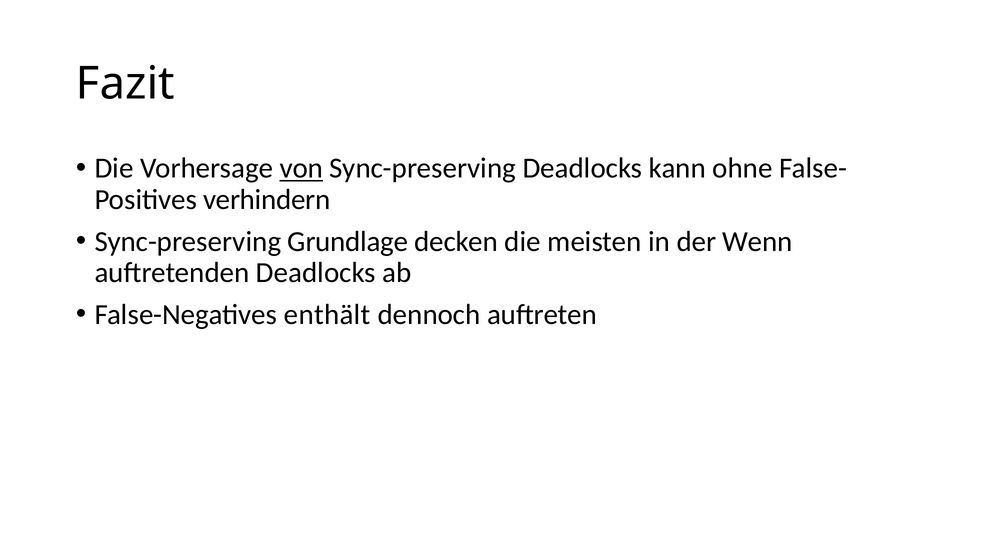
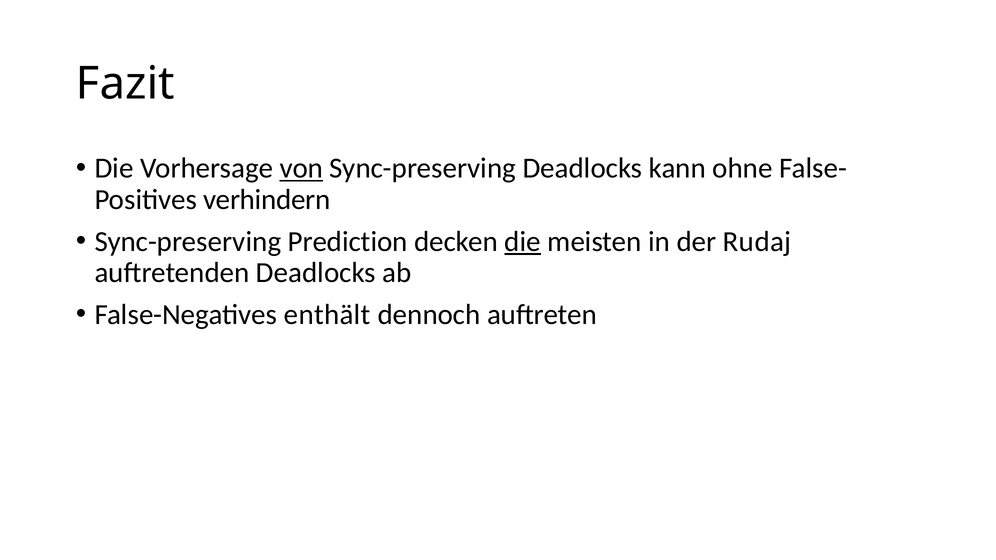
Grundlage: Grundlage -> Prediction (348, 242)
die underline: none -> present (523, 242)
Wenn: Wenn -> Rudaj (757, 242)
